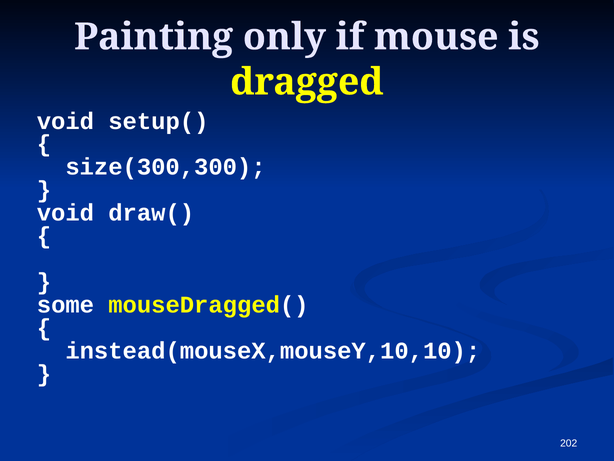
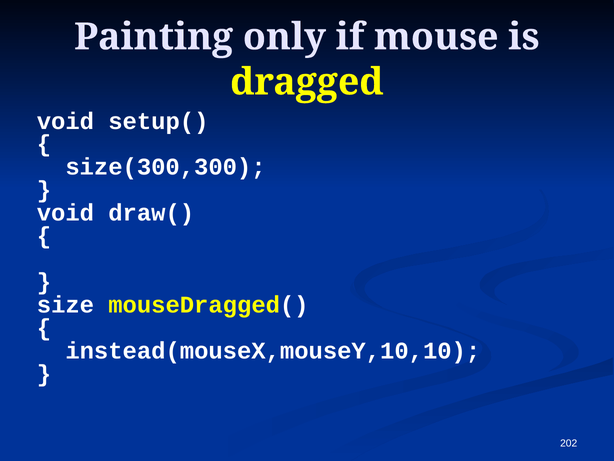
some: some -> size (65, 305)
